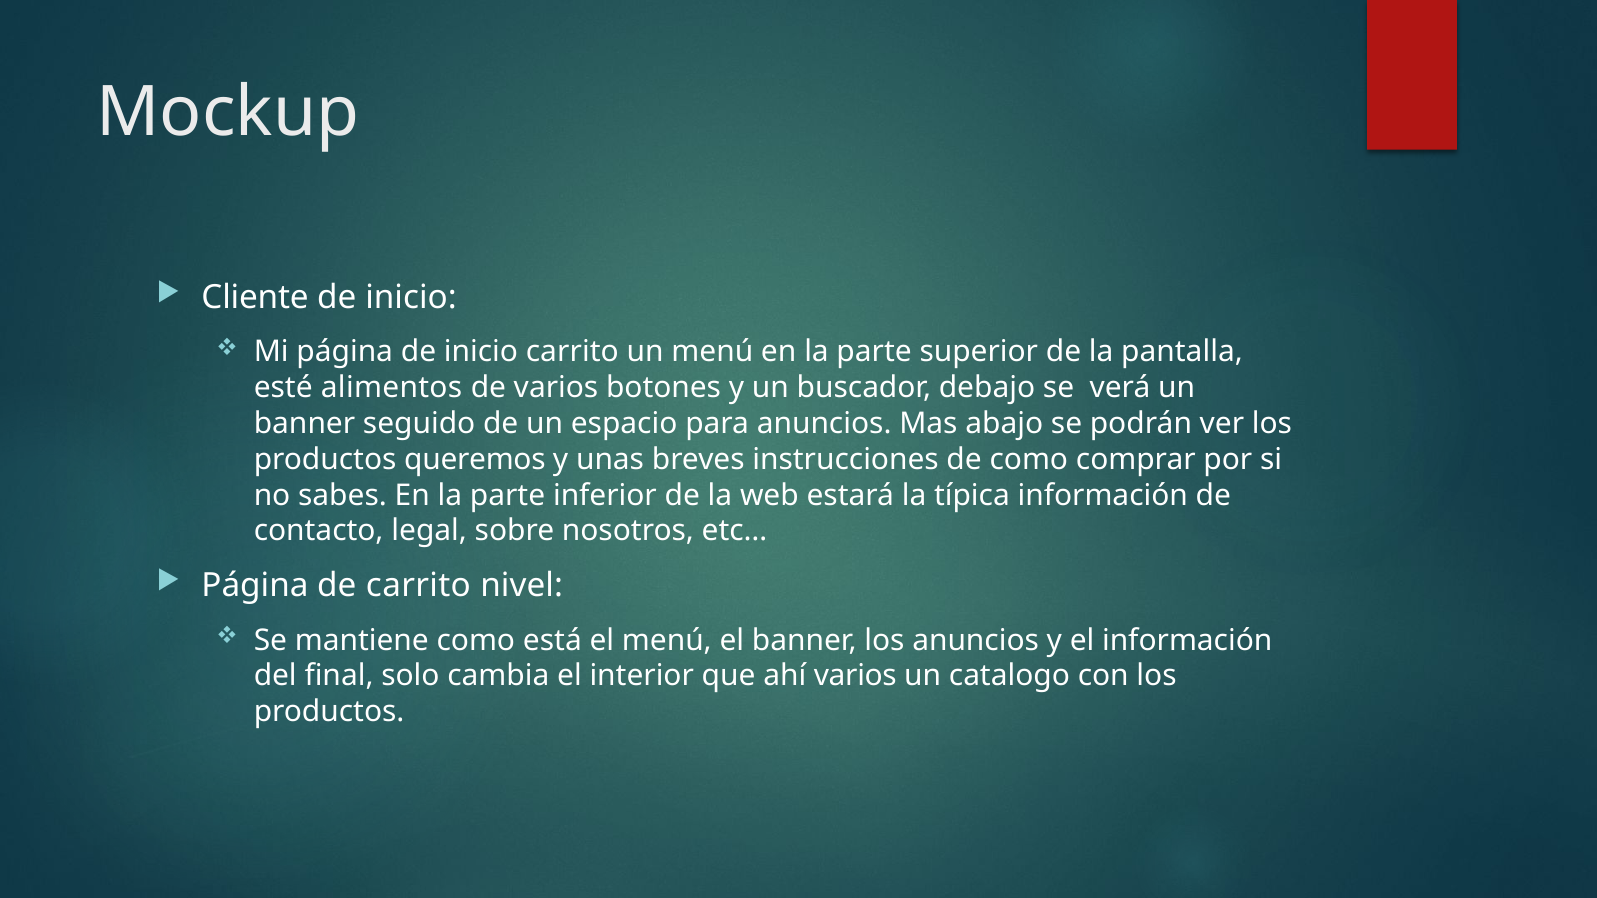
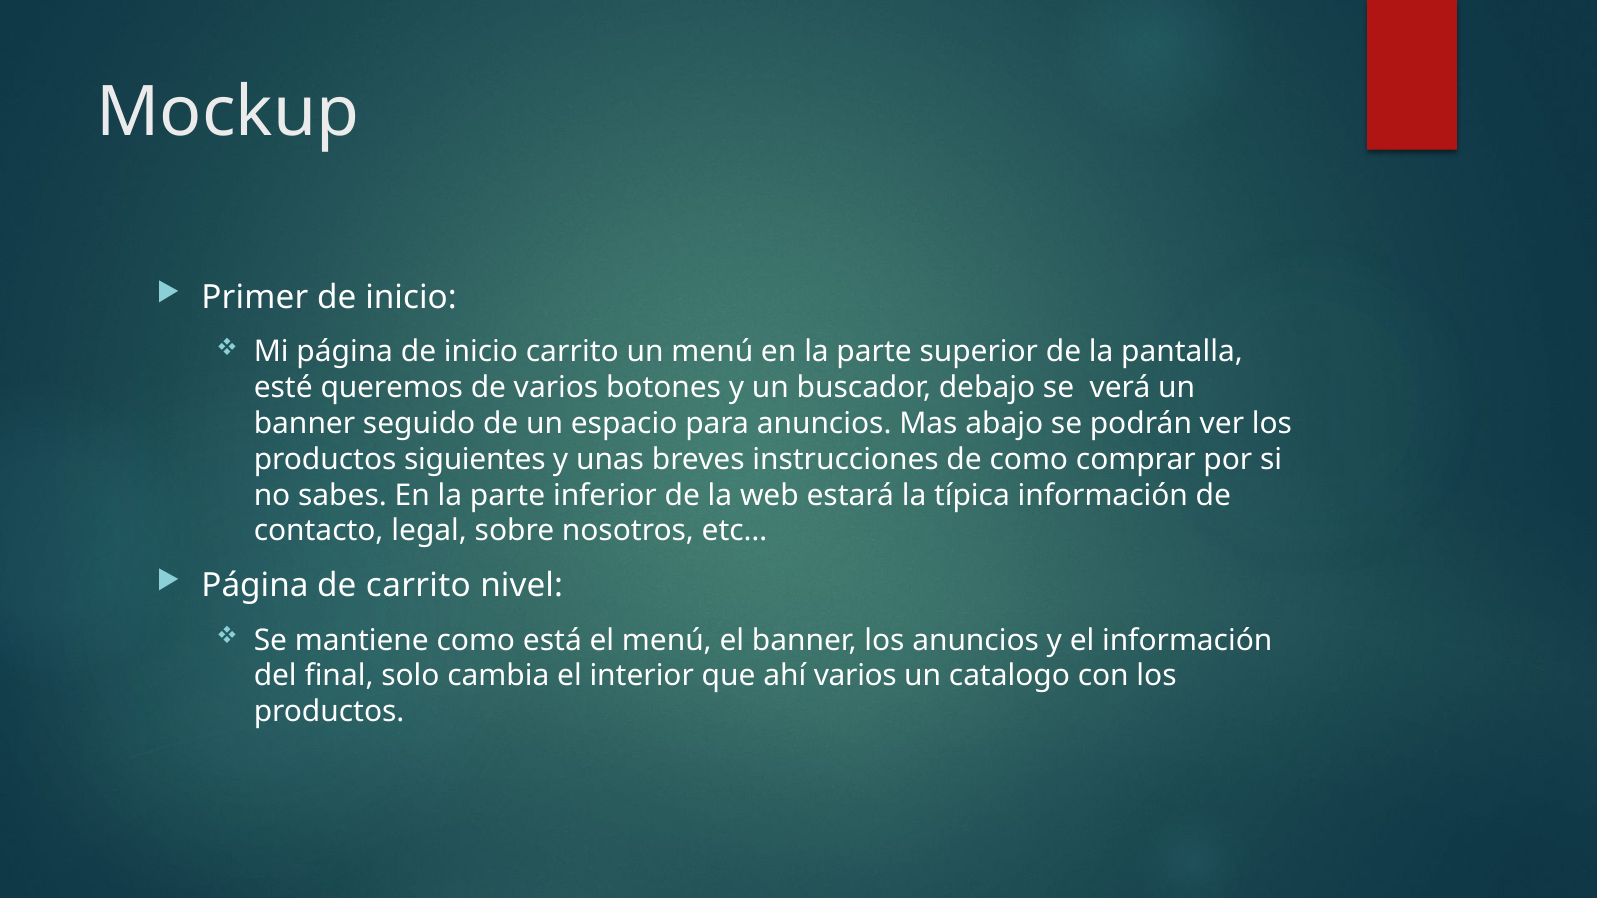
Cliente: Cliente -> Primer (255, 297)
alimentos: alimentos -> queremos (392, 387)
queremos: queremos -> siguientes (475, 459)
